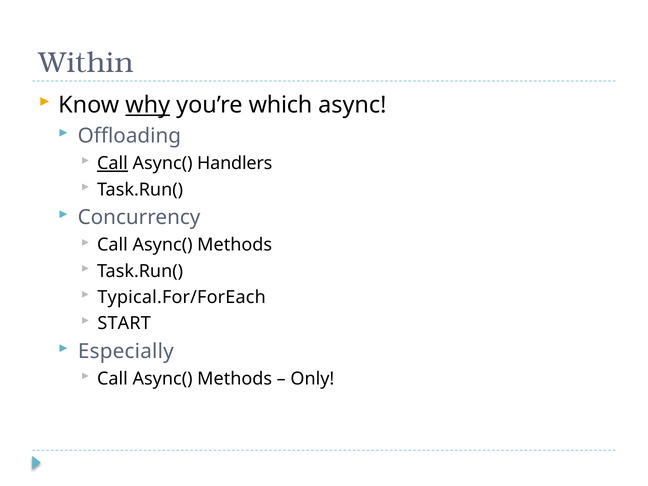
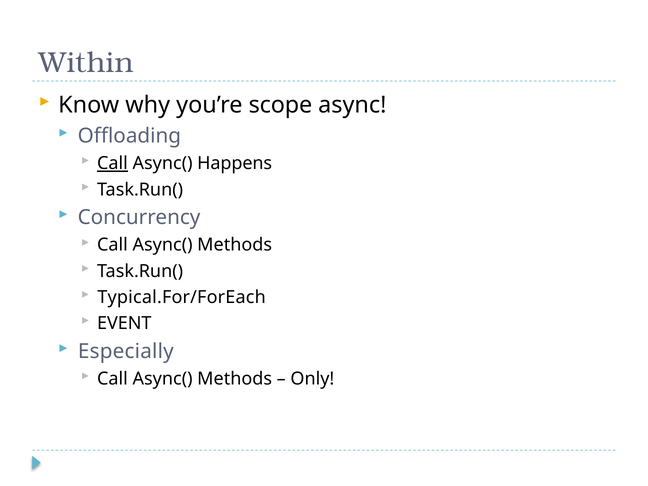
why underline: present -> none (148, 105)
which: which -> scope (280, 105)
Handlers: Handlers -> Happens (235, 164)
START: START -> EVENT (124, 323)
